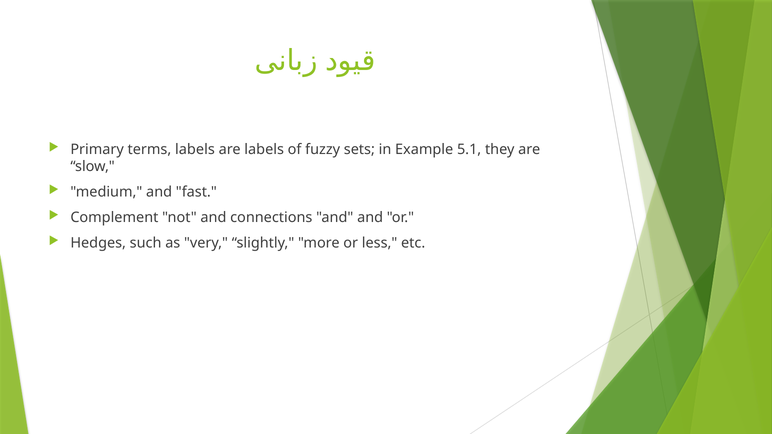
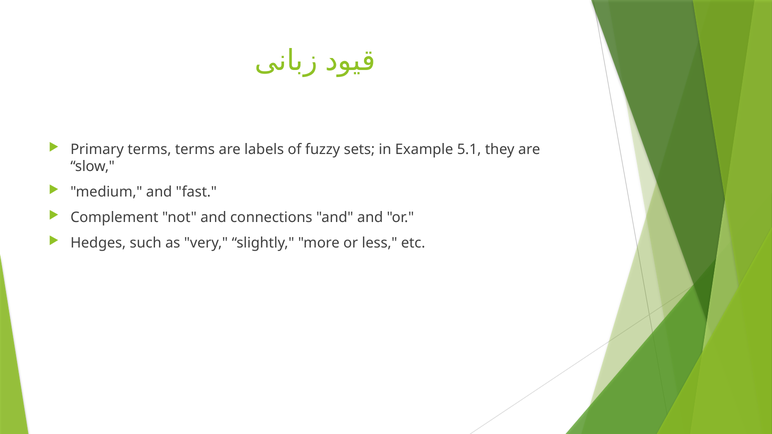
terms labels: labels -> terms (195, 149)
